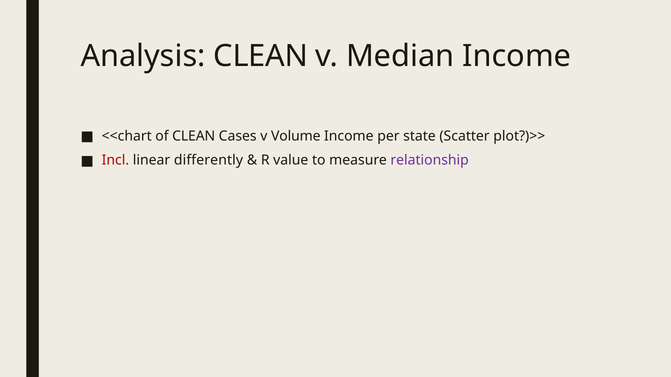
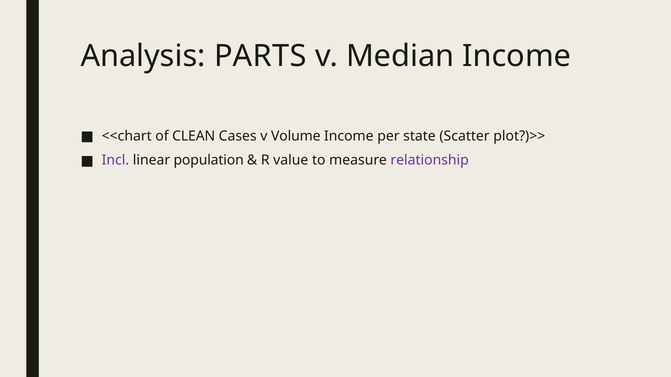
Analysis CLEAN: CLEAN -> PARTS (260, 56)
Incl colour: red -> purple (115, 161)
differently: differently -> population (209, 161)
